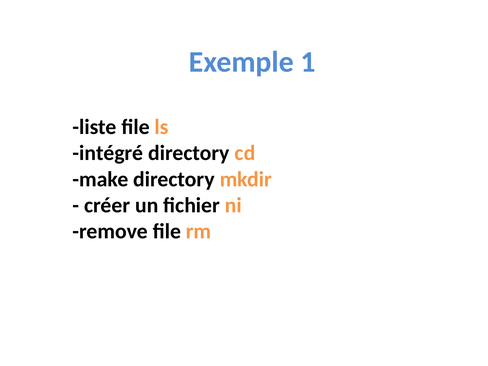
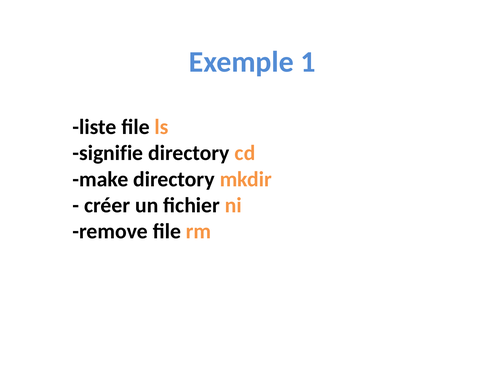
intégré: intégré -> signifie (108, 153)
